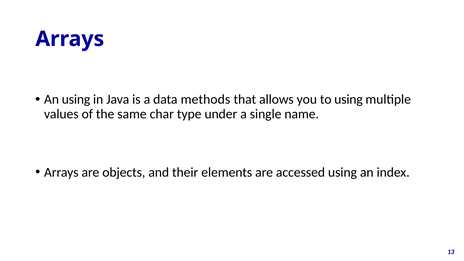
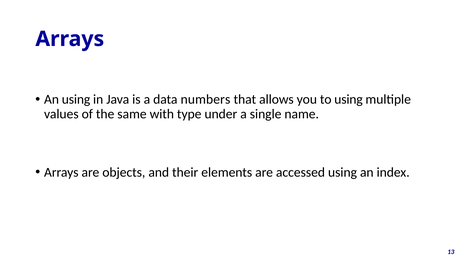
methods: methods -> numbers (205, 99)
char: char -> with (162, 114)
